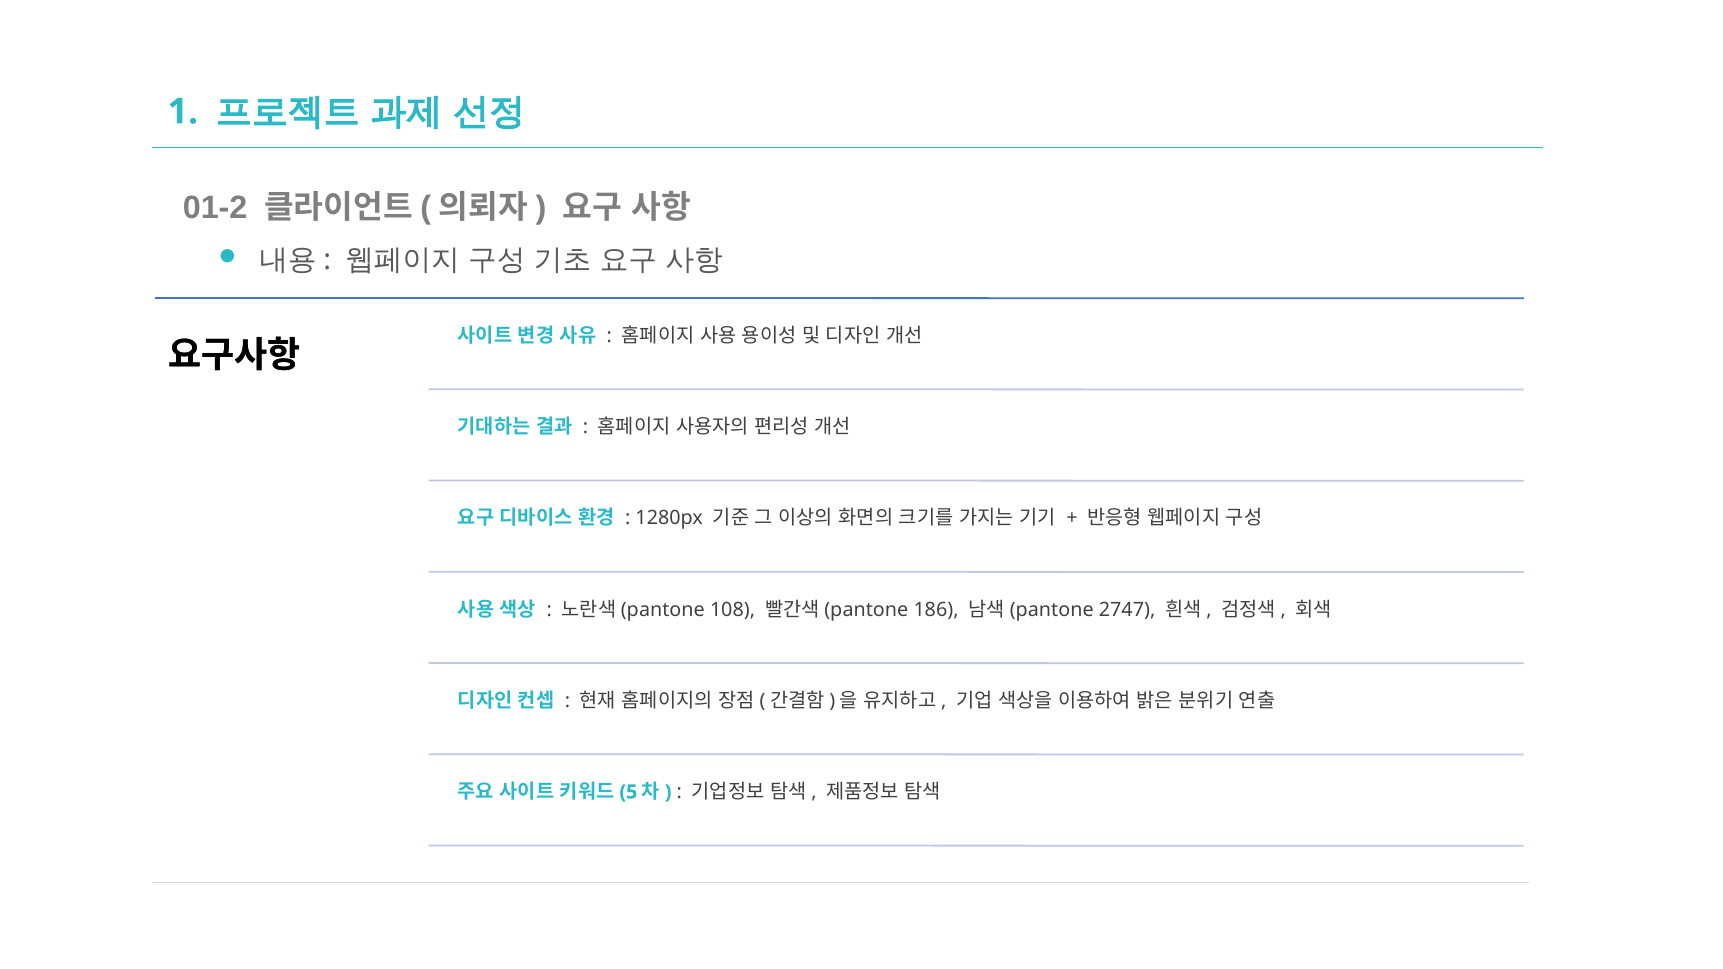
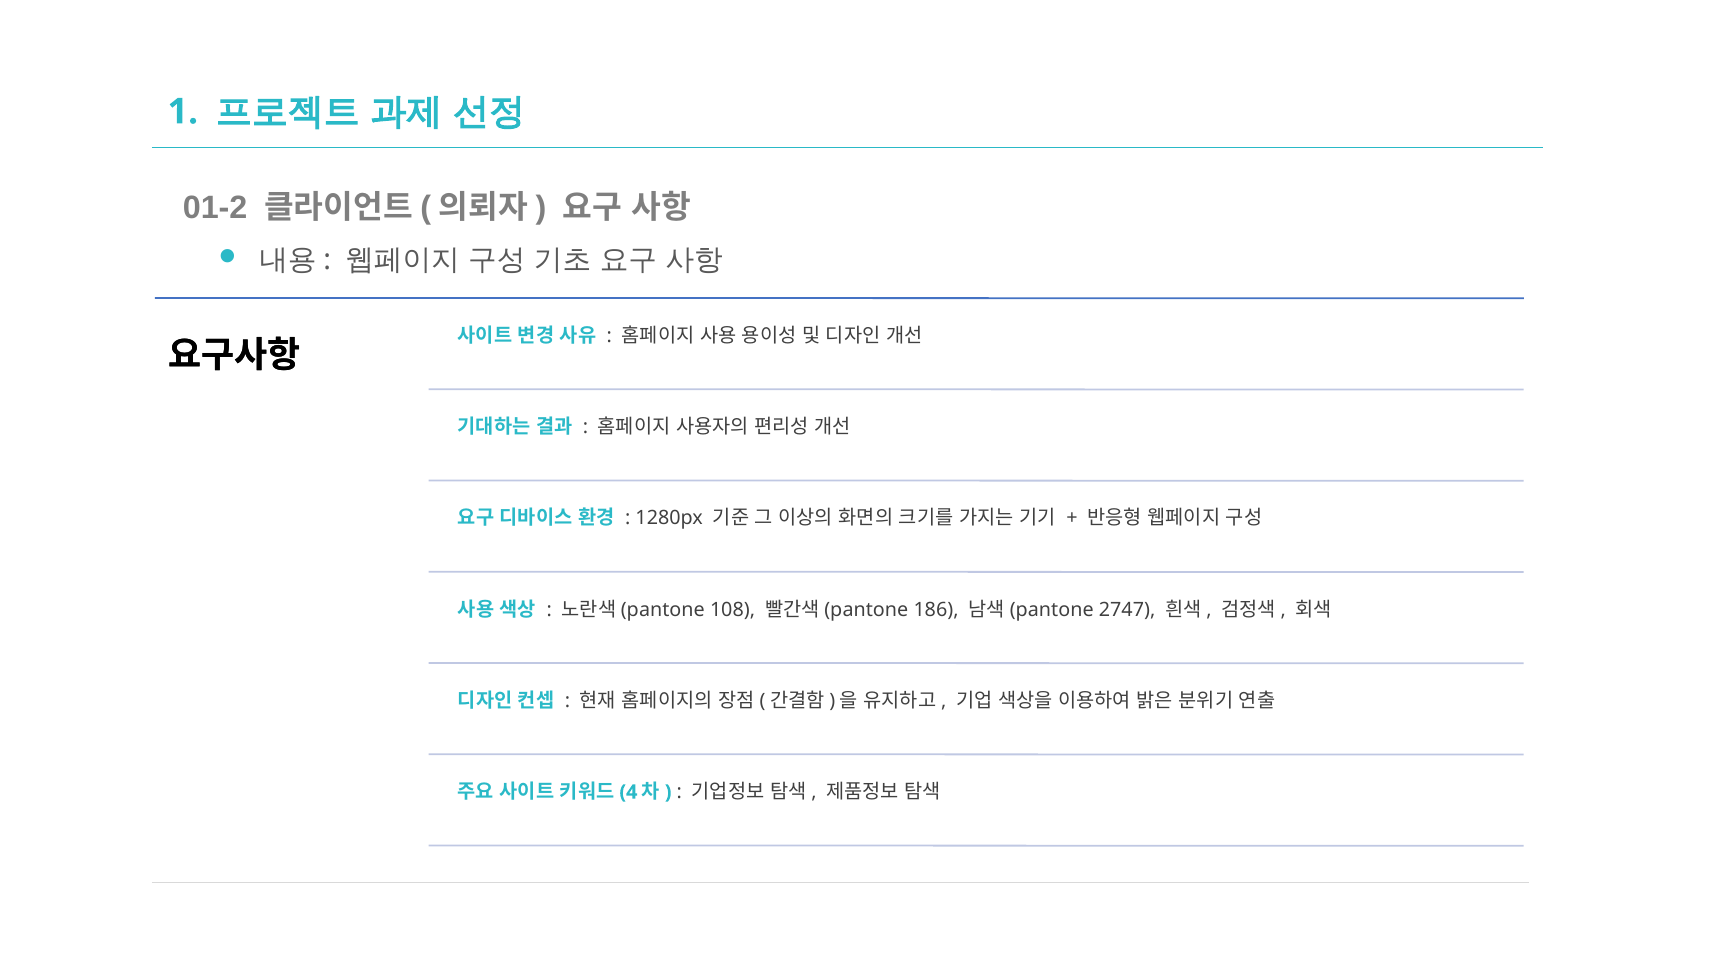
5: 5 -> 4 (628, 792)
